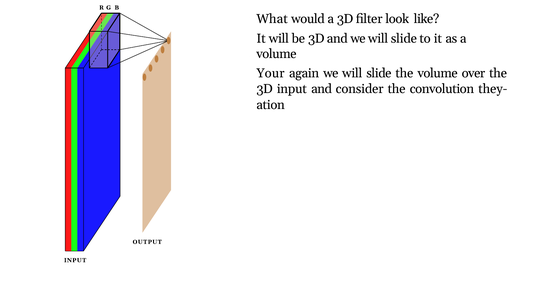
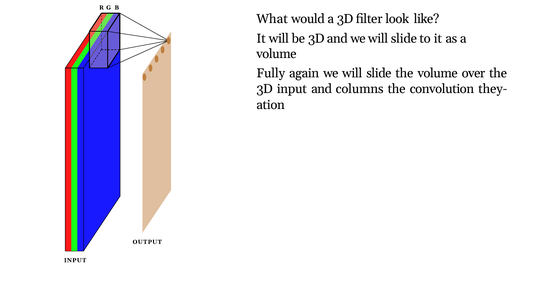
Your: Your -> Fully (271, 73)
consider: consider -> columns (360, 89)
